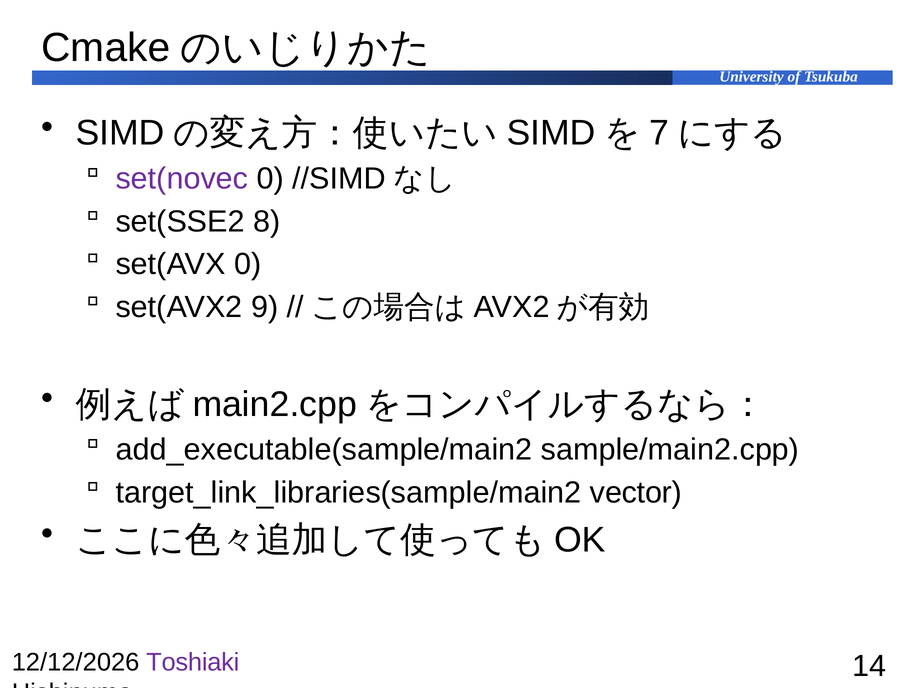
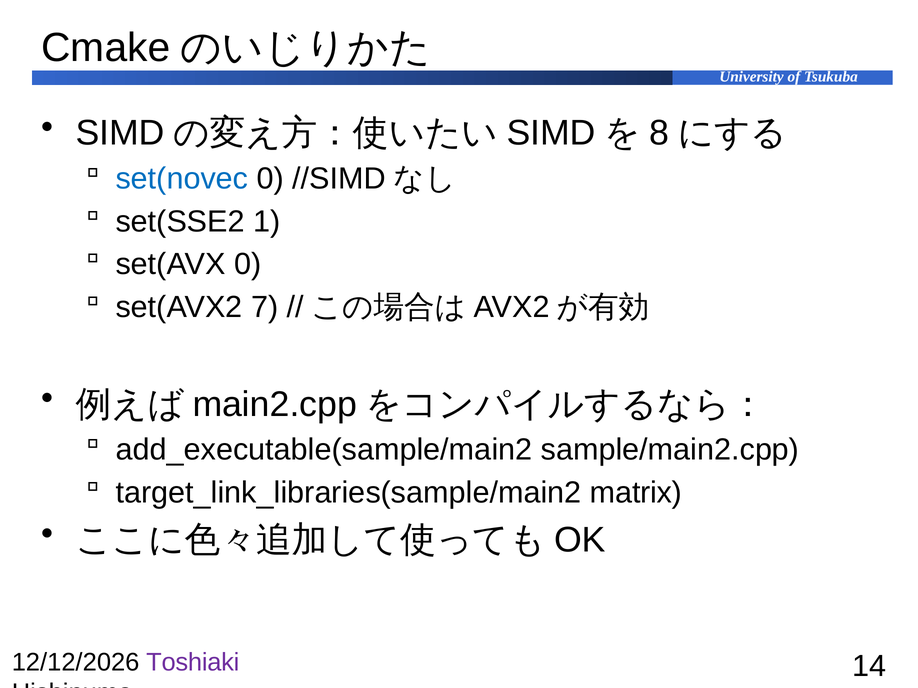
7: 7 -> 8 (659, 133)
set(novec colour: purple -> blue (182, 179)
8: 8 -> 1 (267, 222)
9: 9 -> 7 (265, 307)
vector: vector -> matrix (636, 493)
